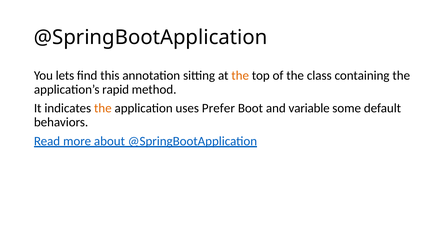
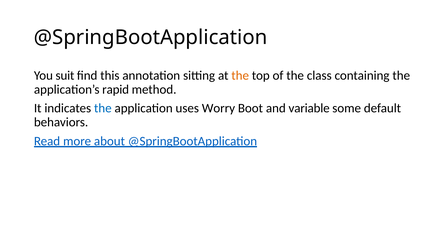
lets: lets -> suit (65, 75)
the colour: orange -> blue (103, 108)
Prefer: Prefer -> Worry (218, 108)
